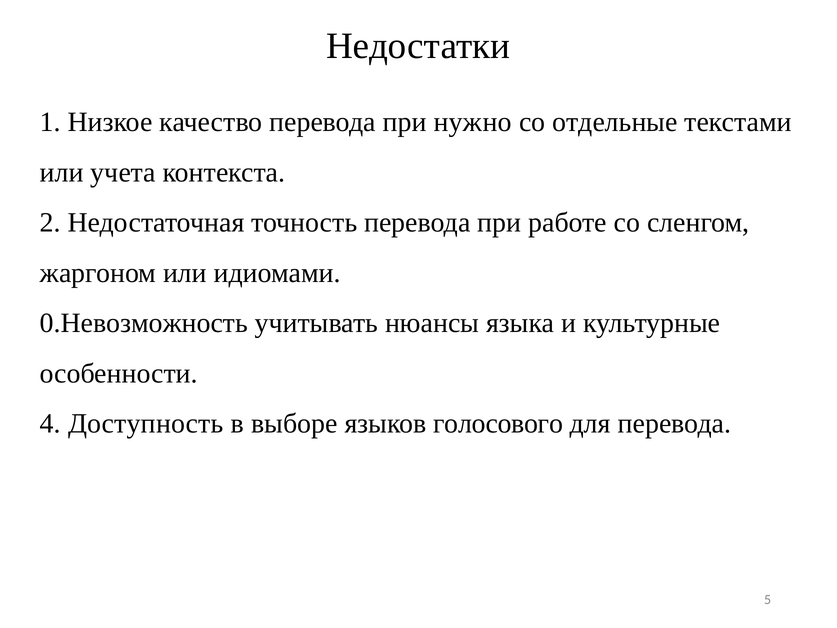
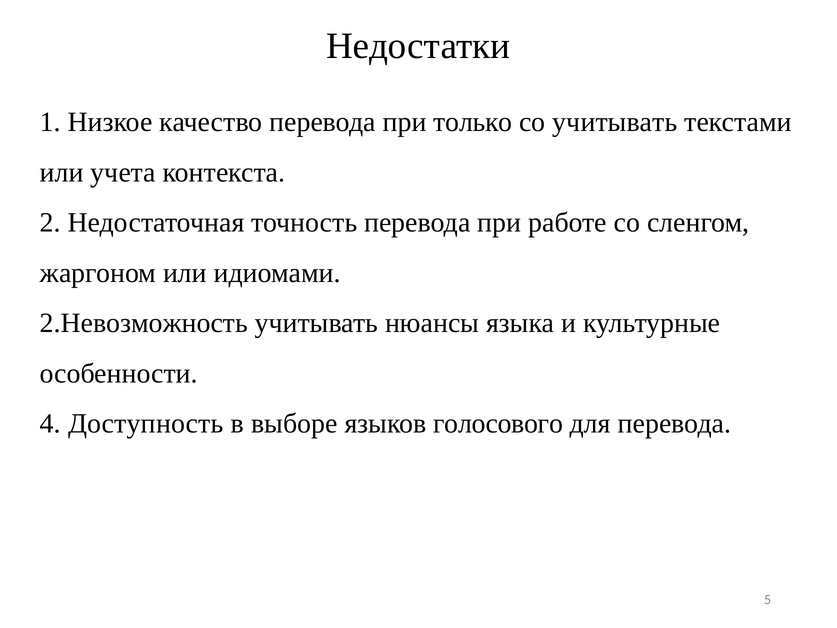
нужно: нужно -> только (473, 122)
со отдельные: отдельные -> учитывать (615, 122)
0.Невозможность: 0.Невозможность -> 2.Невозможность (144, 323)
